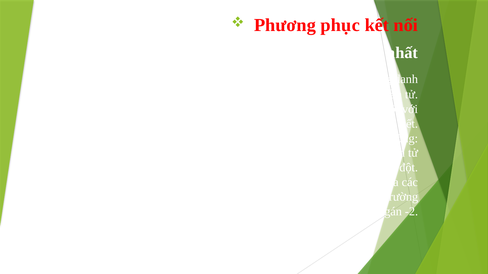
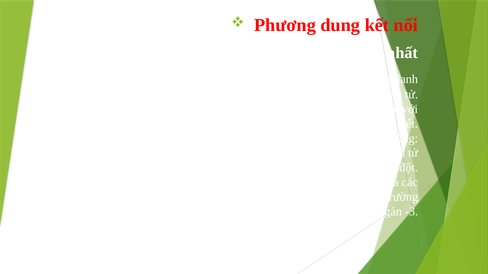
phục: phục -> dung (340, 25)
-2: -2 -> -3 (412, 212)
